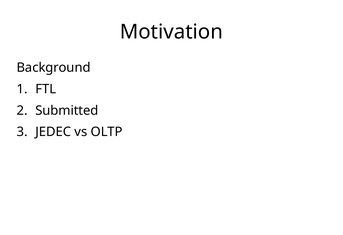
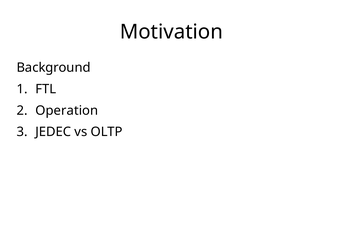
Submitted: Submitted -> Operation (67, 110)
